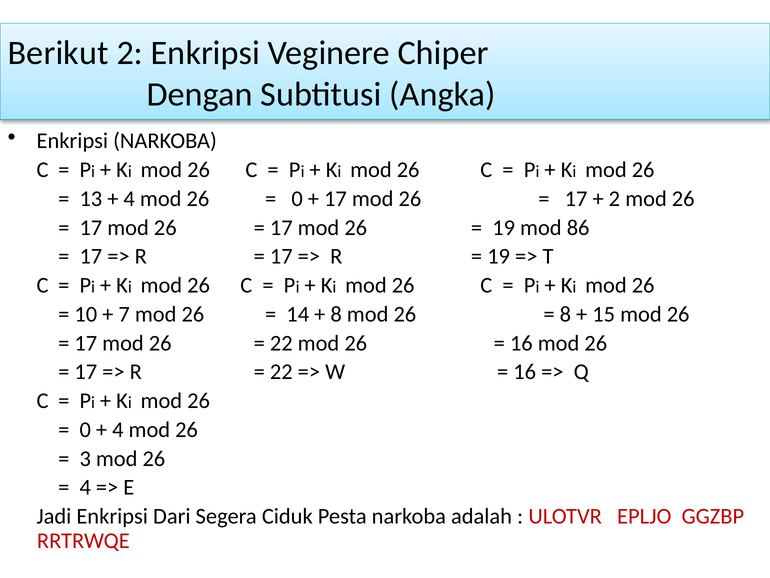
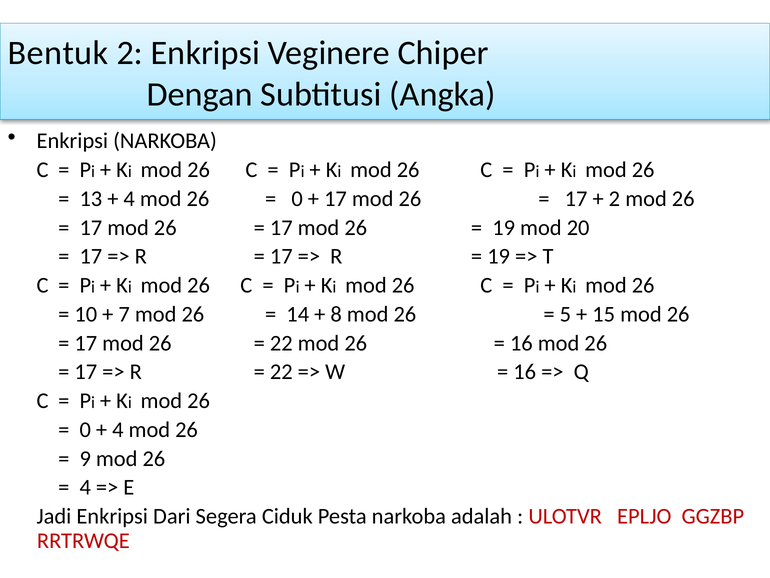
Berikut: Berikut -> Bentuk (58, 53)
86: 86 -> 20 (578, 227)
8: 8 -> 5 (565, 314)
3: 3 -> 9 (85, 458)
